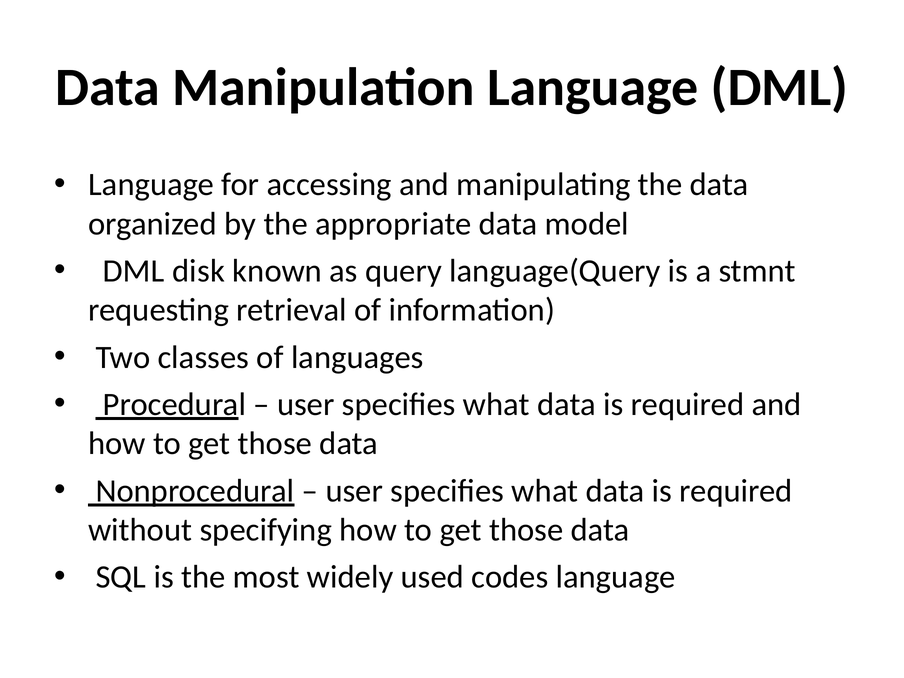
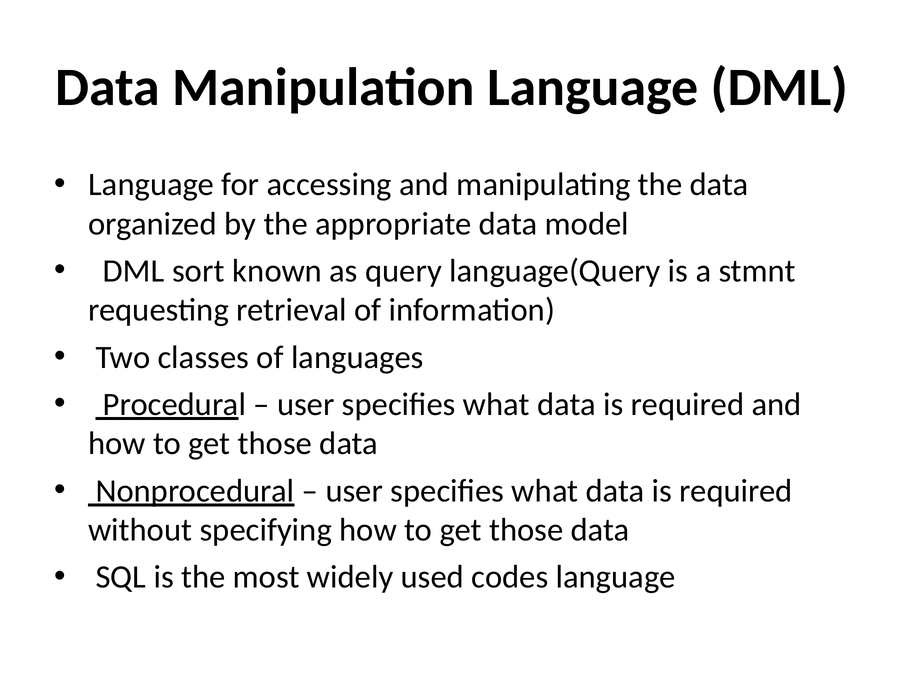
disk: disk -> sort (198, 271)
